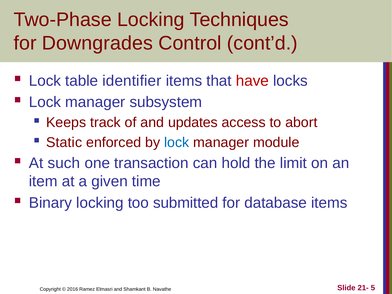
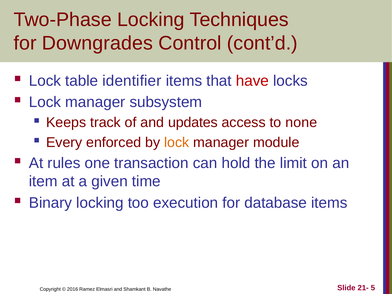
abort: abort -> none (301, 123)
Static: Static -> Every (64, 142)
lock colour: blue -> orange (177, 142)
such: such -> rules (64, 163)
submitted: submitted -> execution (186, 203)
